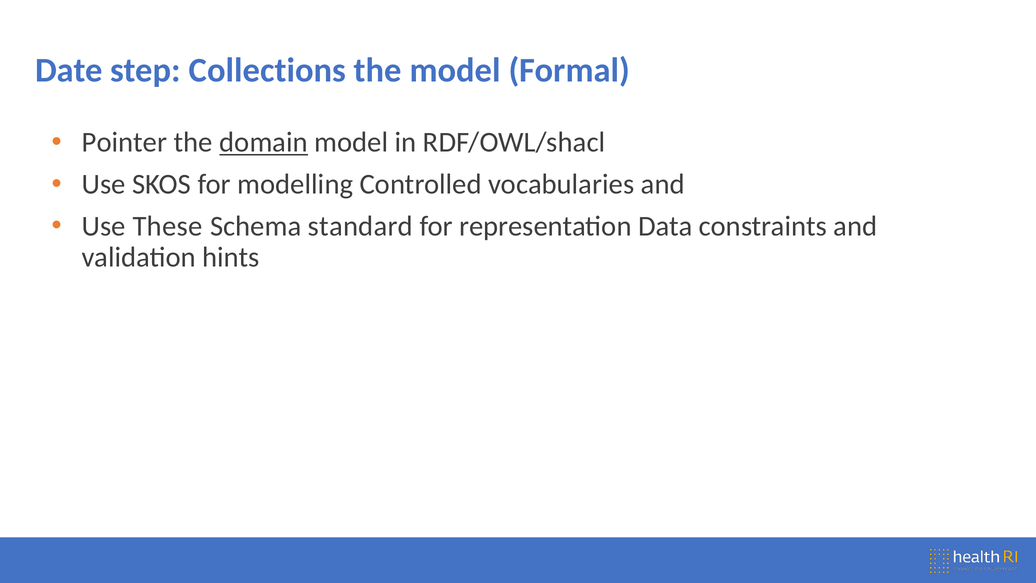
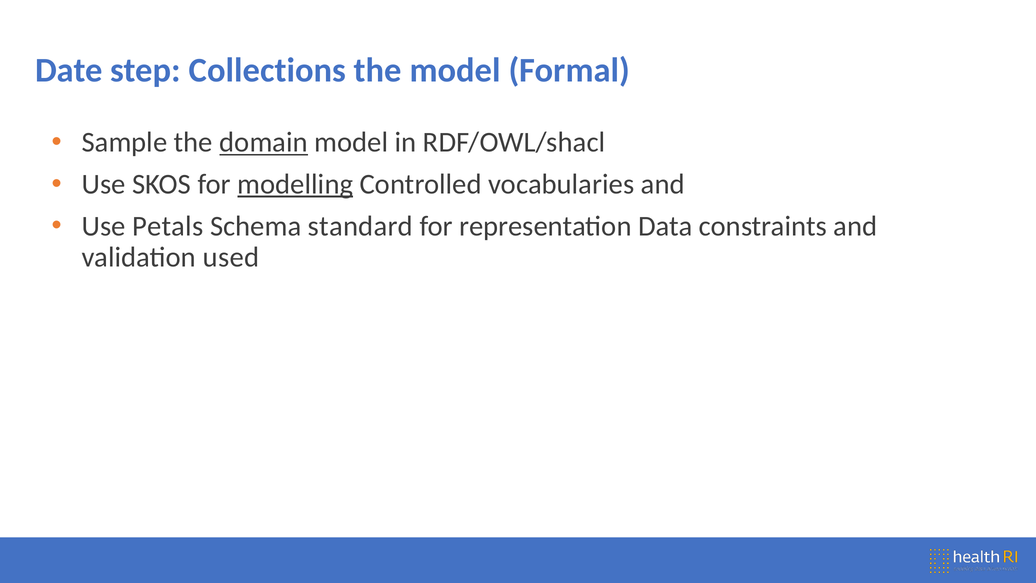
Pointer: Pointer -> Sample (125, 142)
modelling underline: none -> present (295, 184)
These: These -> Petals (168, 226)
hints: hints -> used (231, 257)
